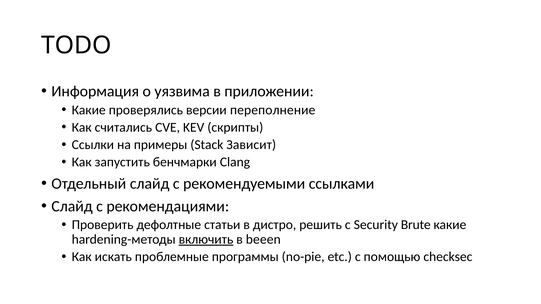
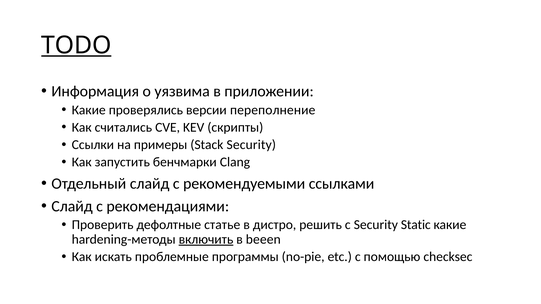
TODO underline: none -> present (76, 45)
Stack Зависит: Зависит -> Security (251, 145)
статьи: статьи -> статье (222, 225)
Brute: Brute -> Static (416, 225)
